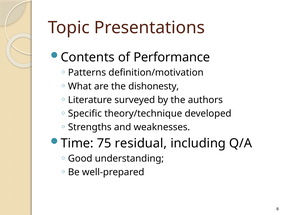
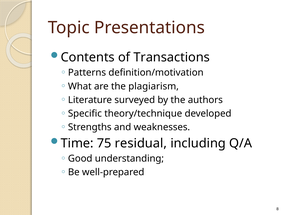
Performance: Performance -> Transactions (172, 57)
dishonesty: dishonesty -> plagiarism (154, 86)
